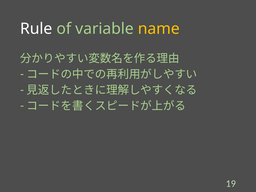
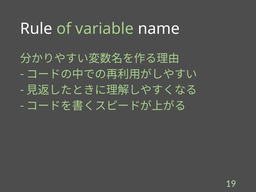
name colour: yellow -> white (159, 29)
